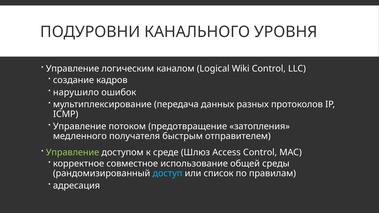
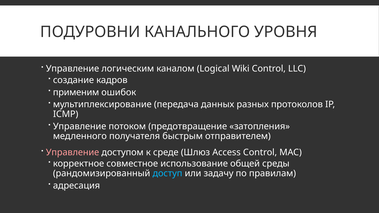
нарушило: нарушило -> применим (76, 92)
Управление colour: light green -> pink (73, 152)
список: список -> задачу (219, 174)
